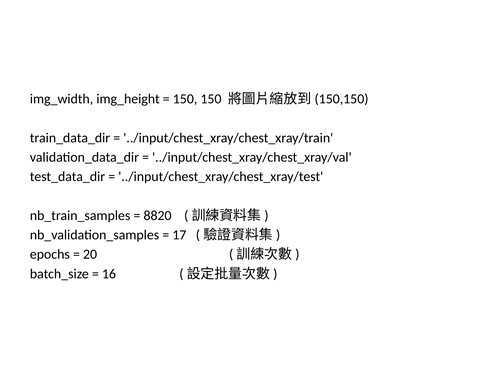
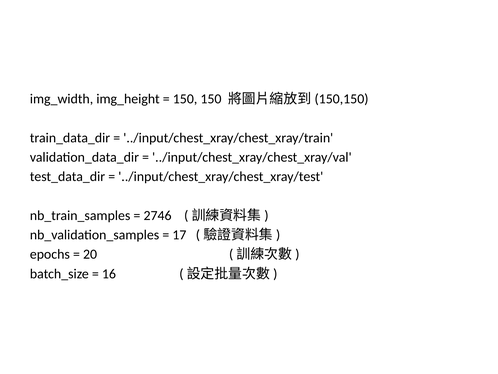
8820: 8820 -> 2746 (158, 215)
